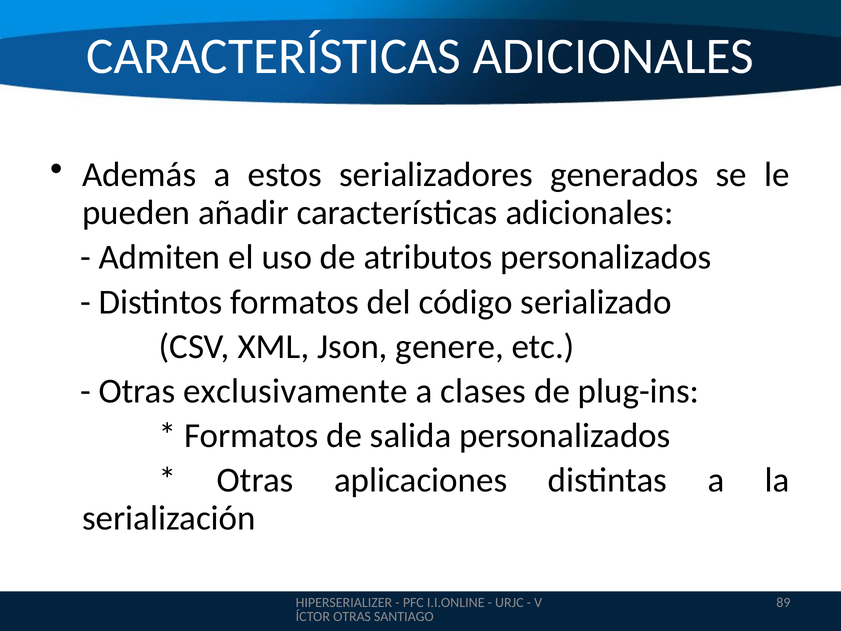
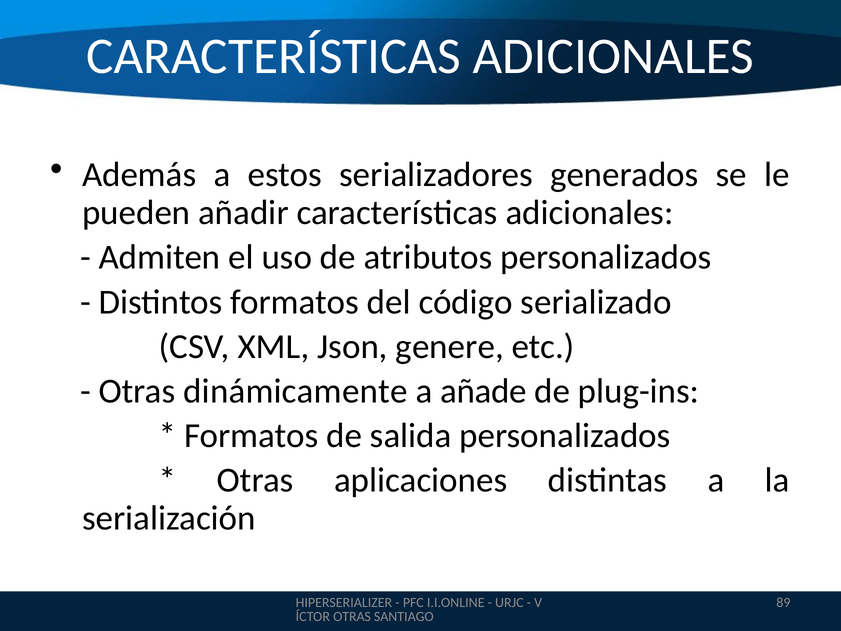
exclusivamente: exclusivamente -> dinámicamente (295, 391)
clases: clases -> añade (483, 391)
